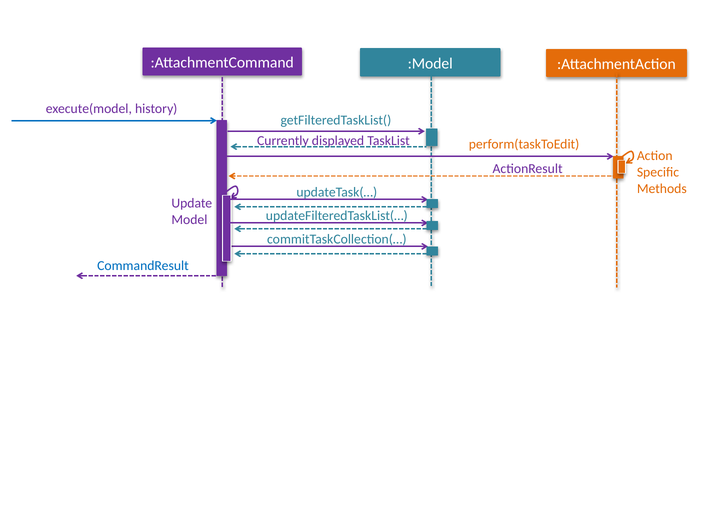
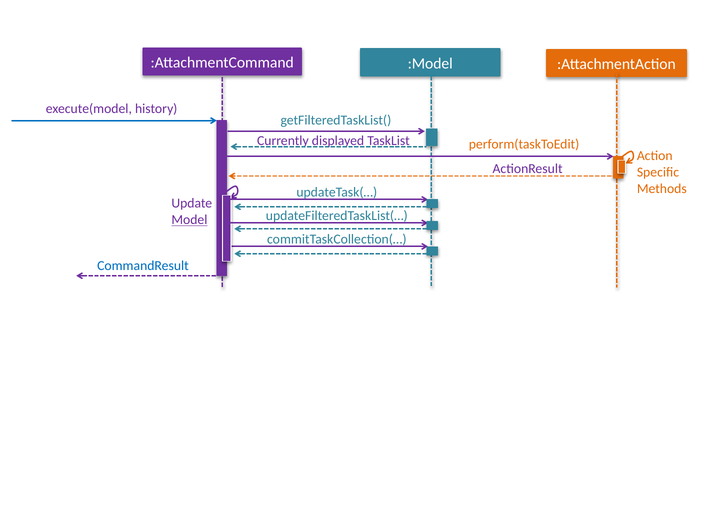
Model underline: none -> present (189, 220)
